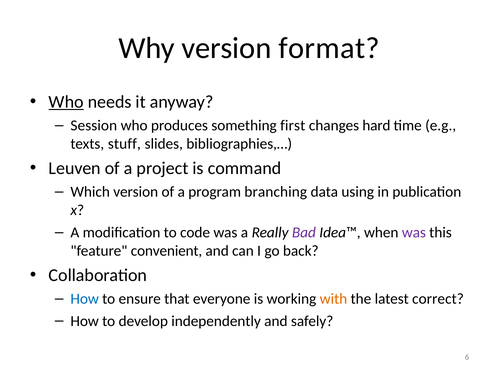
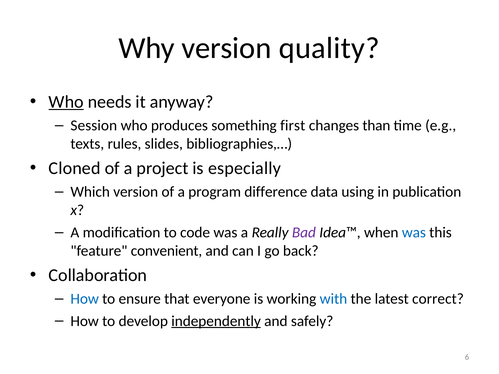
format: format -> quality (329, 48)
hard: hard -> than (376, 126)
stuff: stuff -> rules (124, 144)
Leuven: Leuven -> Cloned (75, 168)
command: command -> especially (244, 168)
branching: branching -> difference (276, 192)
was colour: purple -> blue (414, 233)
with colour: orange -> blue (333, 299)
independently underline: none -> present (216, 321)
